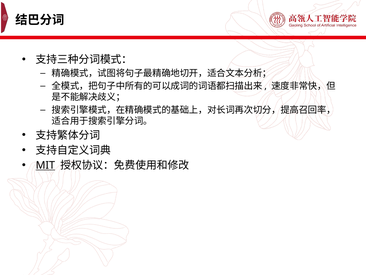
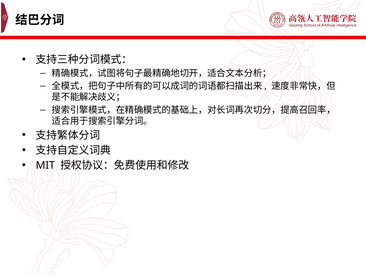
MIT underline: present -> none (45, 165)
